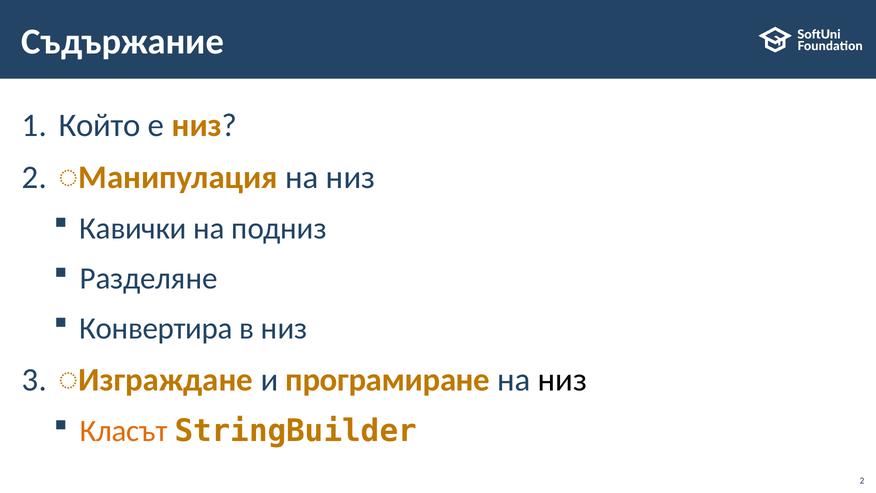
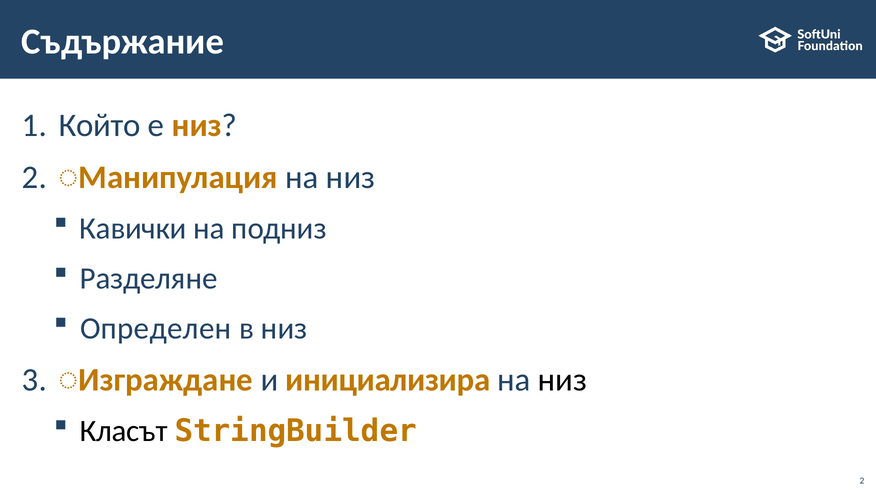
Конвертира: Конвертира -> Определен (156, 328)
програмиране: програмиране -> инициализира (388, 380)
Класът colour: orange -> black (124, 431)
